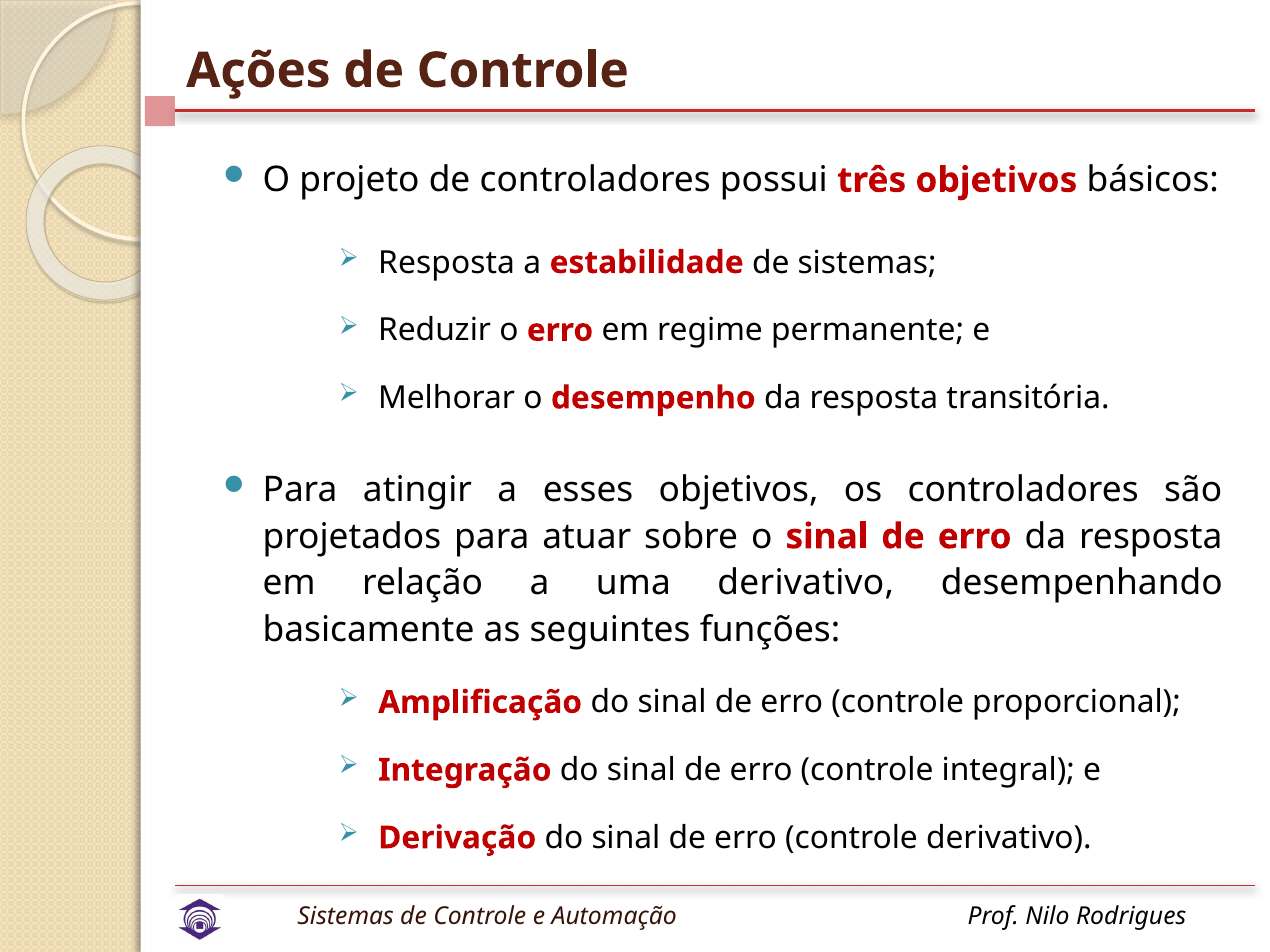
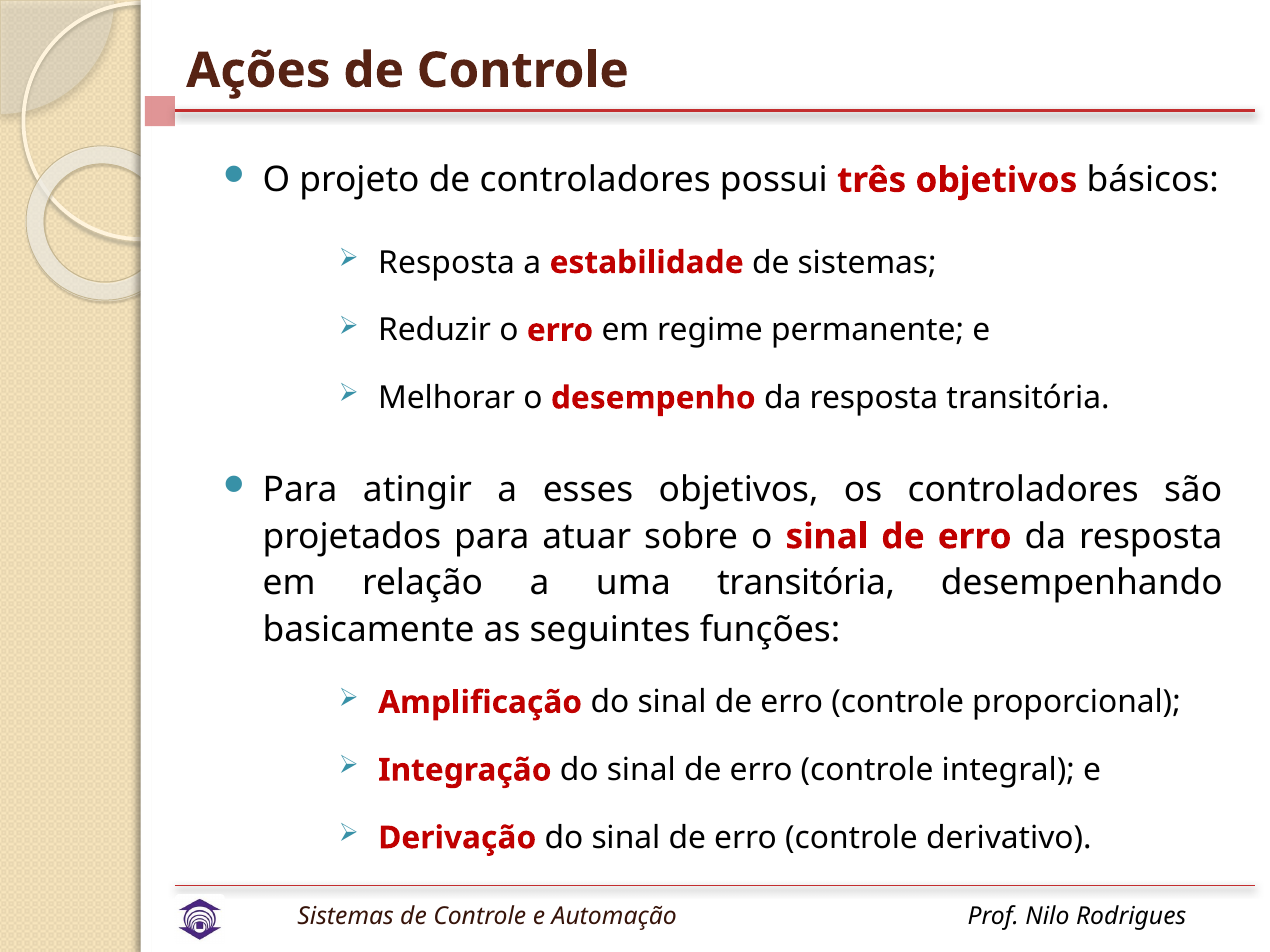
uma derivativo: derivativo -> transitória (806, 583)
